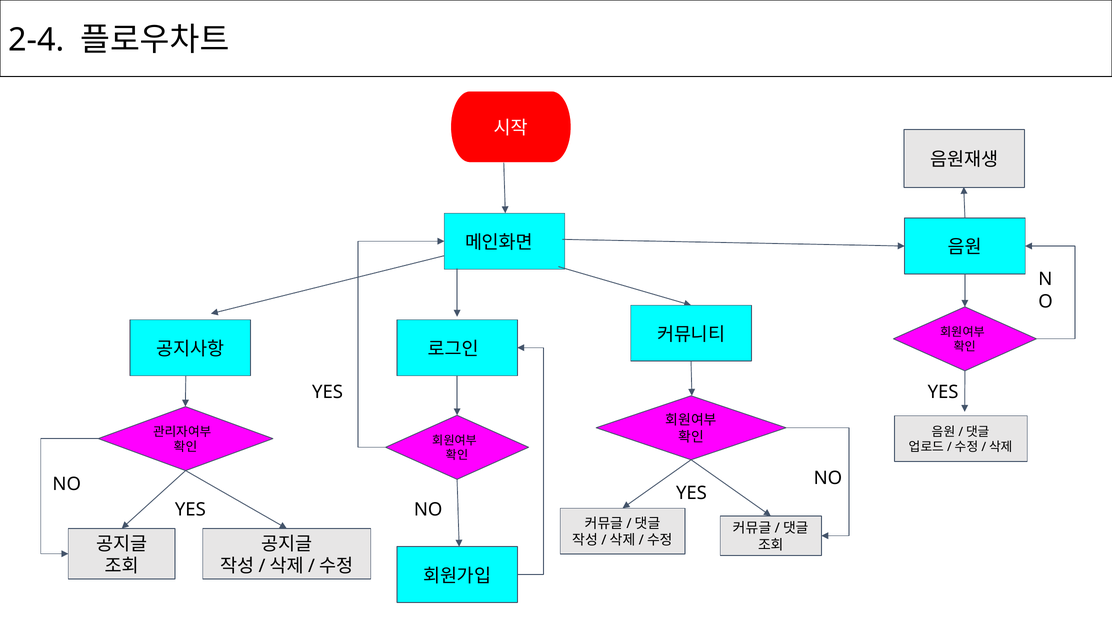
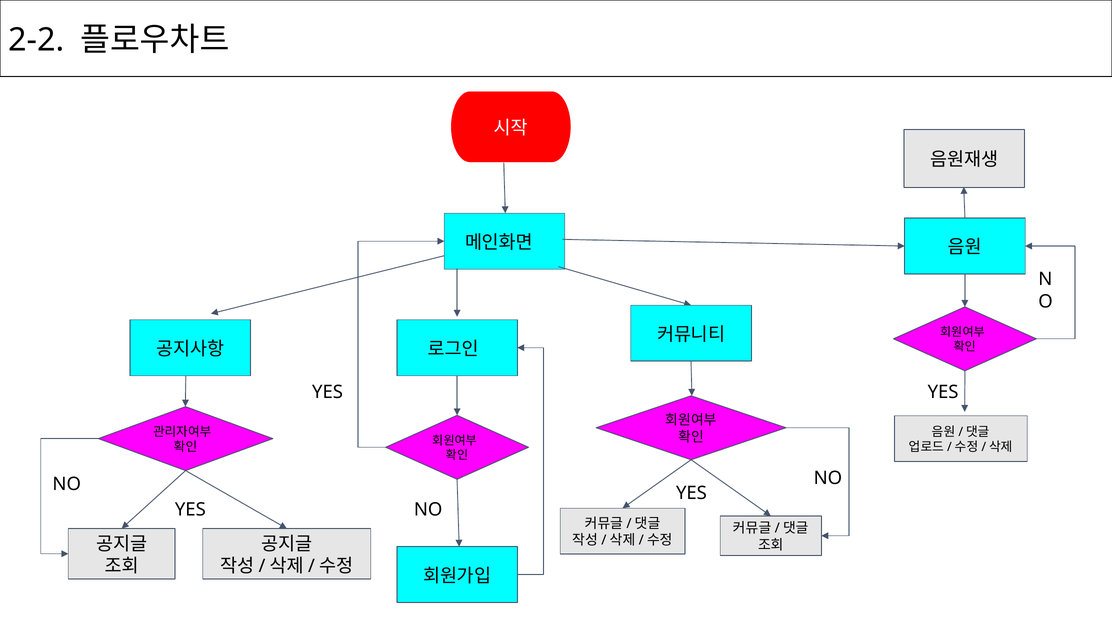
2-4: 2-4 -> 2-2 (36, 40)
